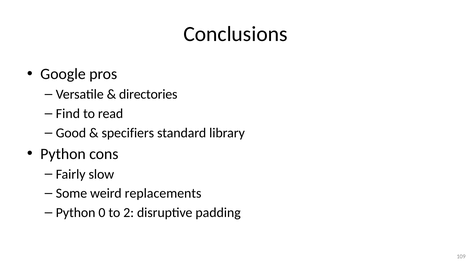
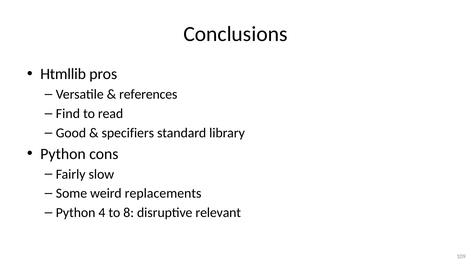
Google: Google -> Htmllib (63, 74)
directories: directories -> references (148, 94)
0: 0 -> 4 (102, 213)
2: 2 -> 8 (129, 213)
padding: padding -> relevant (218, 213)
